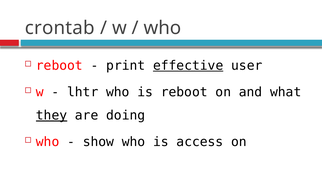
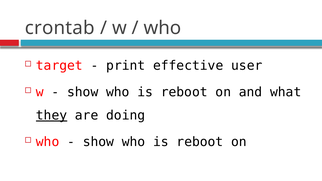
reboot: reboot -> target (59, 66)
effective underline: present -> none (188, 66)
lhtr: lhtr -> show (83, 92)
access: access -> reboot (200, 142)
